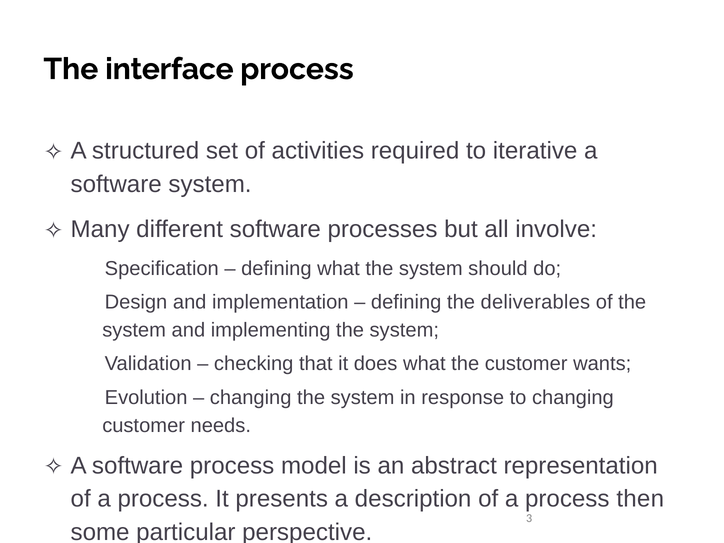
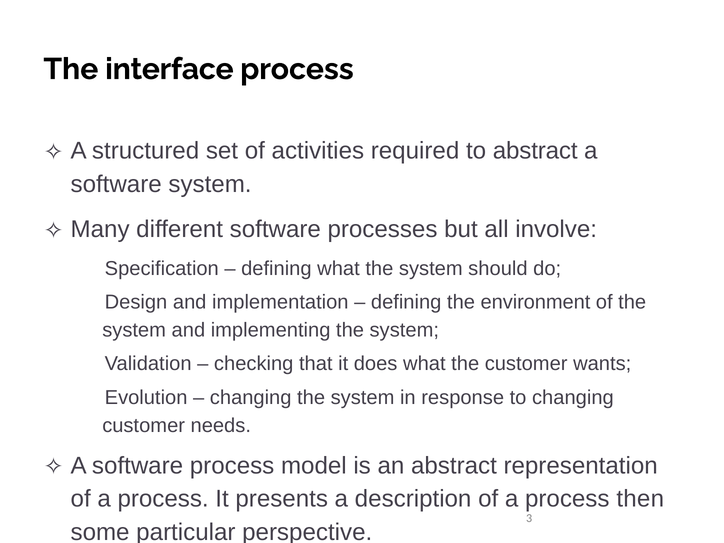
to iterative: iterative -> abstract (535, 151)
deliverables: deliverables -> environment (535, 302)
